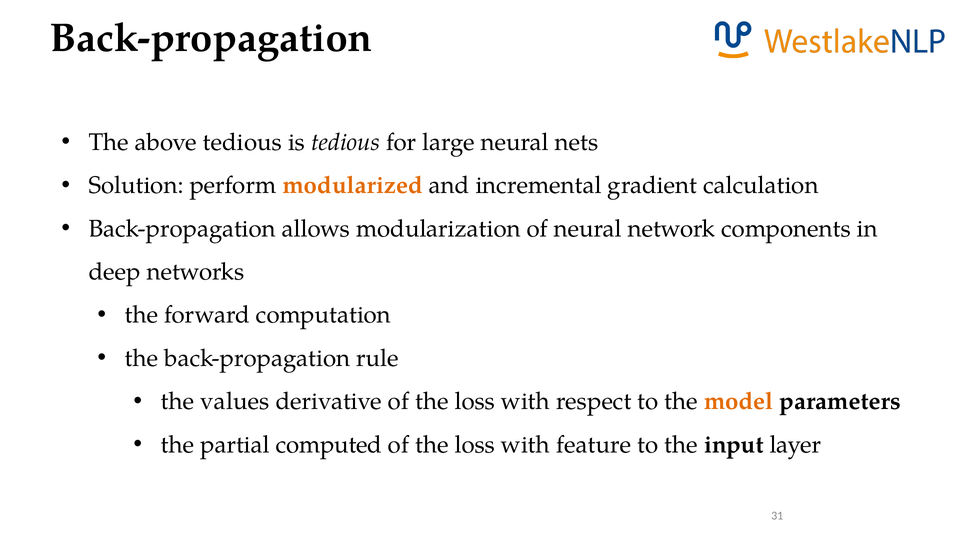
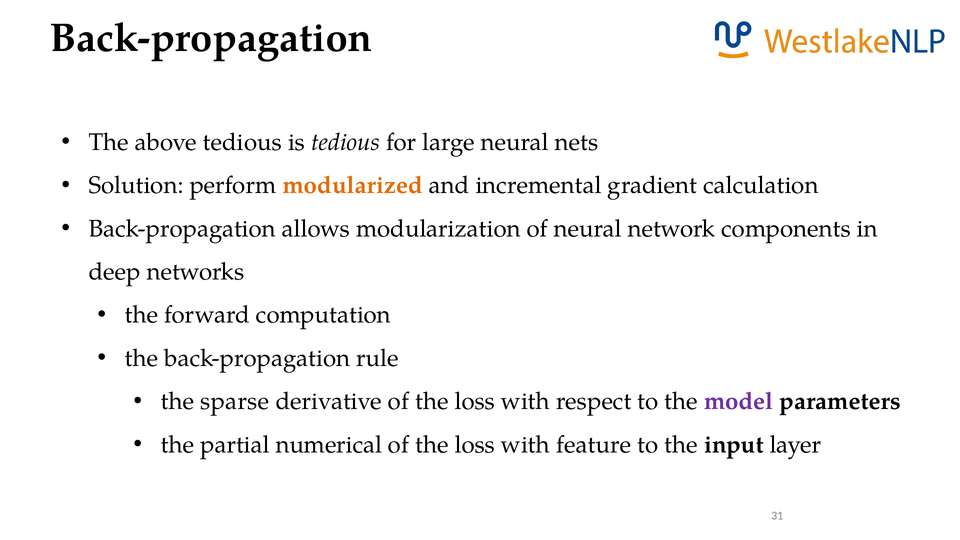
values: values -> sparse (235, 401)
model colour: orange -> purple (739, 401)
computed: computed -> numerical (329, 445)
